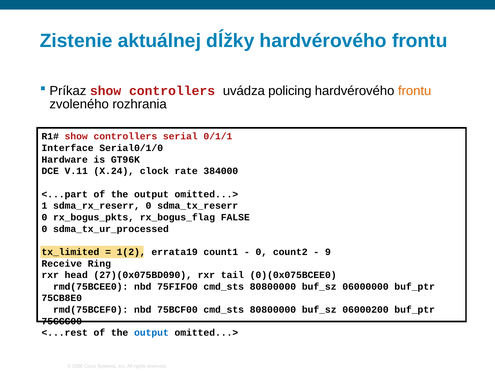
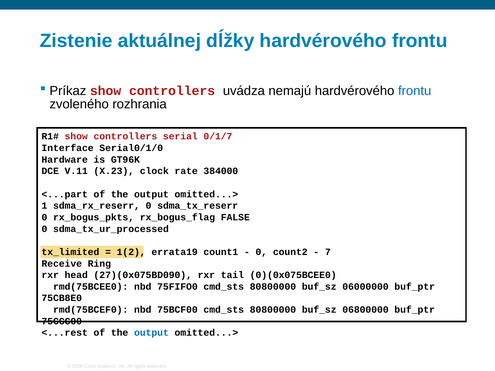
policing: policing -> nemajú (290, 91)
frontu colour: orange -> blue (415, 91)
0/1/1: 0/1/1 -> 0/1/7 (218, 137)
X.24: X.24 -> X.23 (114, 171)
9: 9 -> 7 (328, 252)
06000200: 06000200 -> 06800000 (365, 310)
